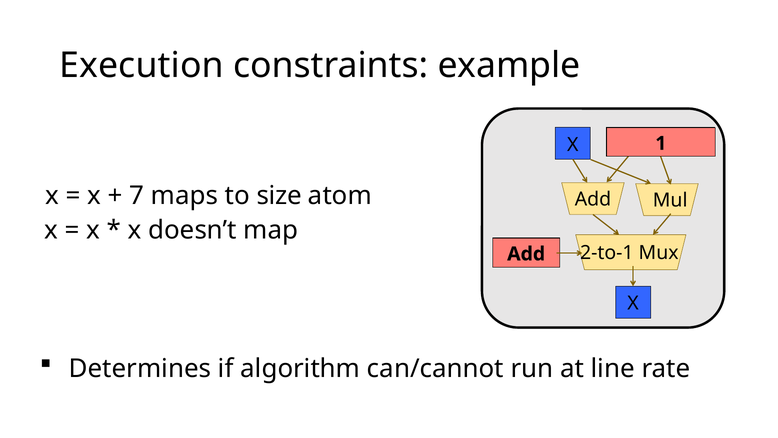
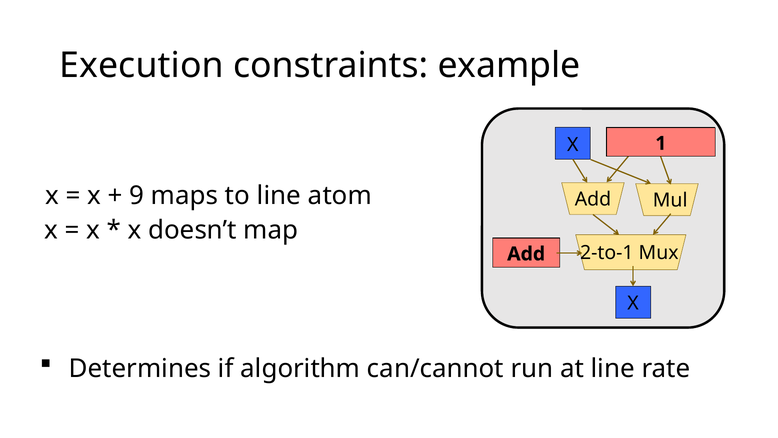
7: 7 -> 9 (137, 195)
to size: size -> line (279, 195)
